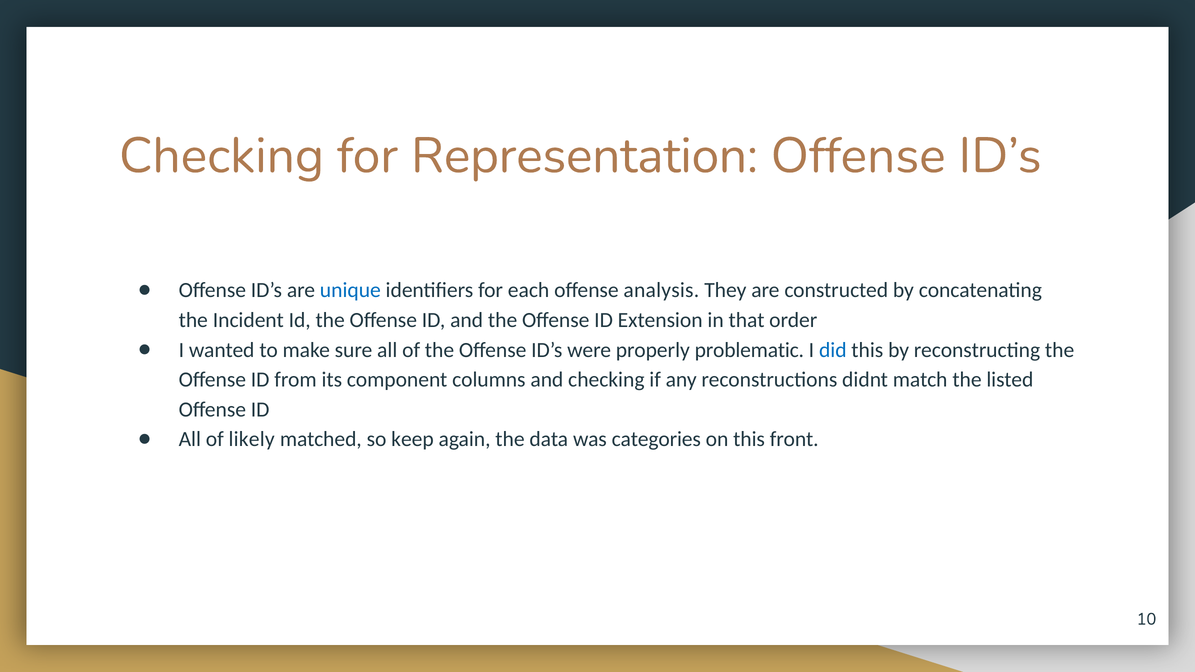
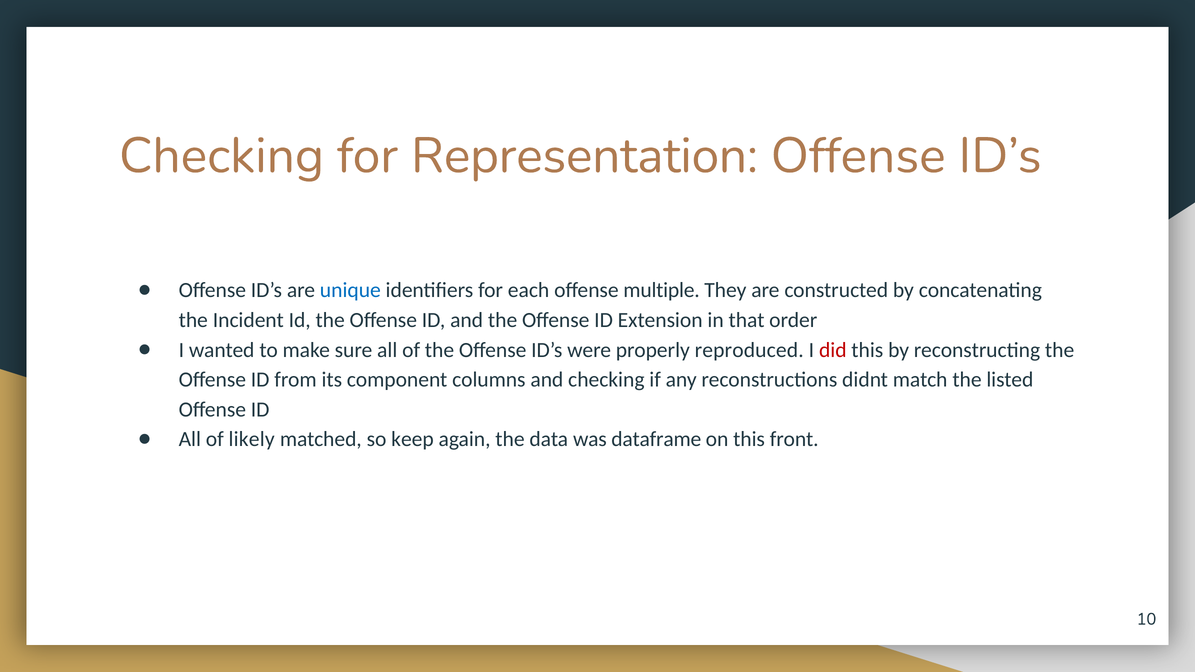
analysis: analysis -> multiple (662, 290)
problematic: problematic -> reproduced (749, 350)
did colour: blue -> red (833, 350)
categories: categories -> dataframe (656, 439)
